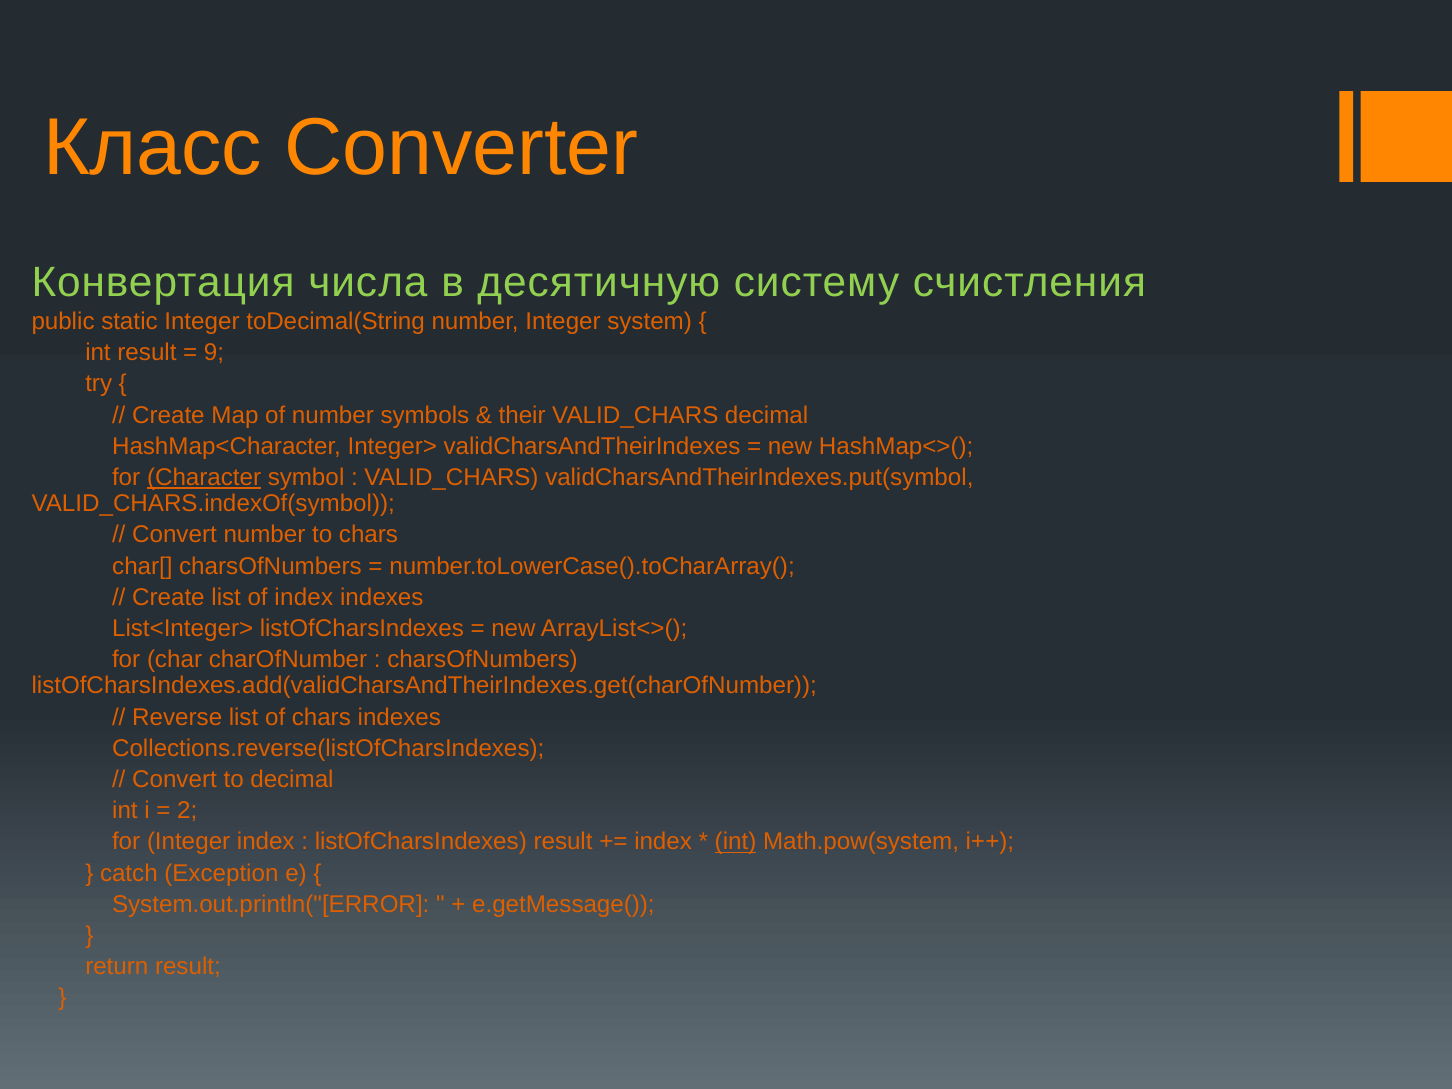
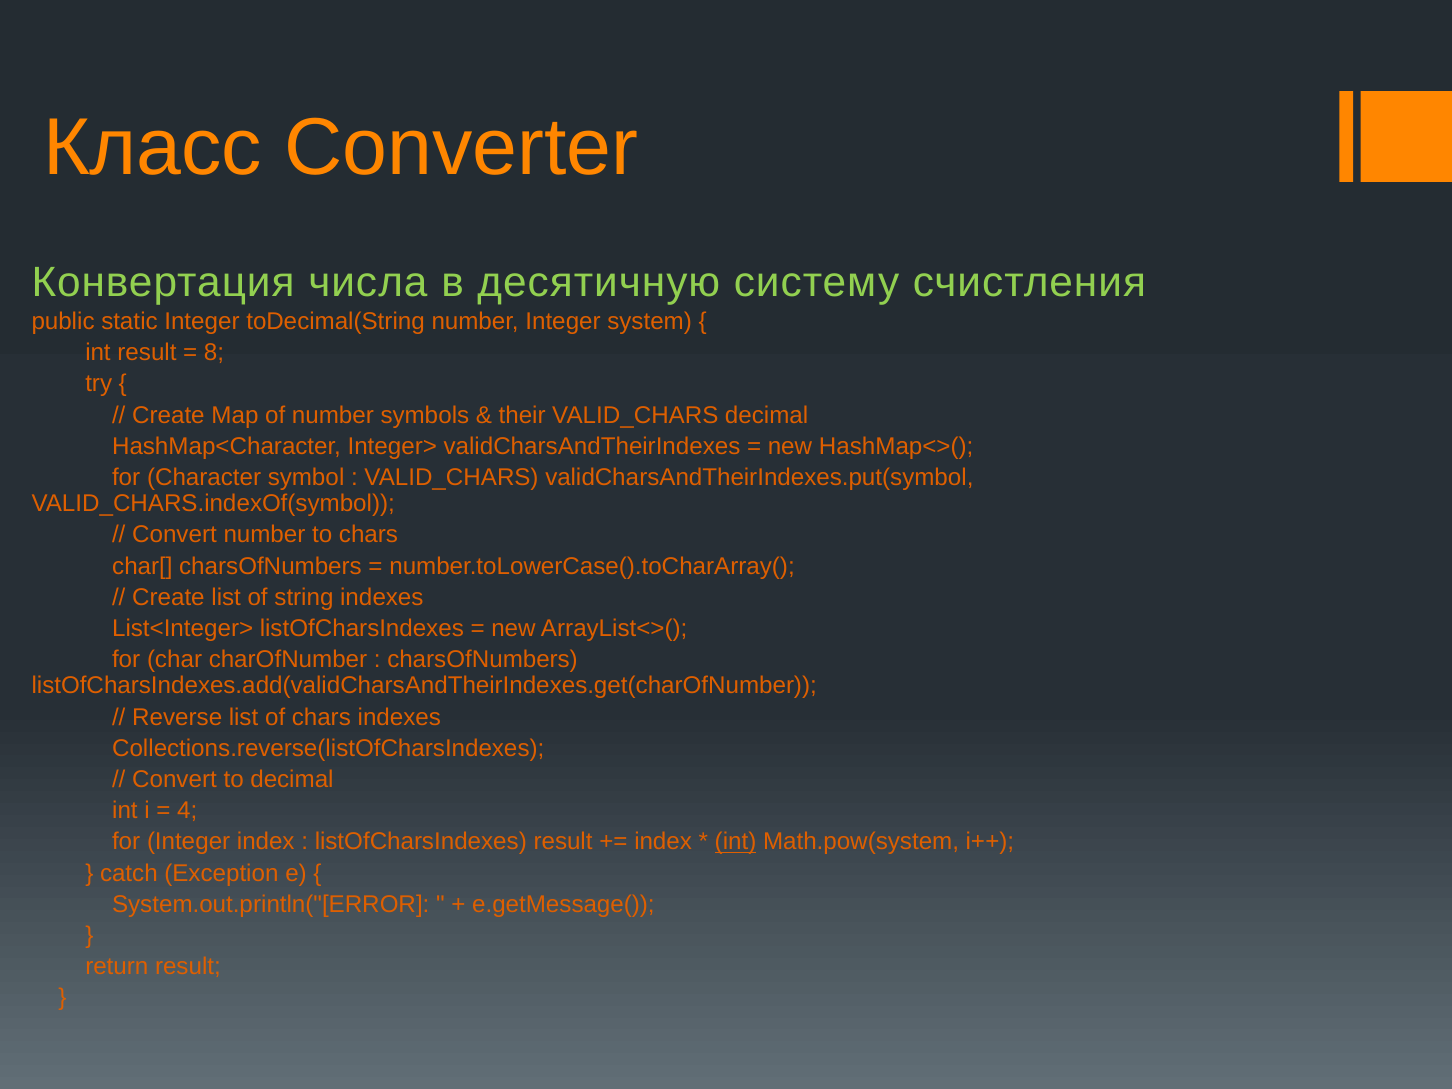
9: 9 -> 8 (214, 353)
Character underline: present -> none (204, 478)
of index: index -> string (304, 597)
2: 2 -> 4 (187, 811)
